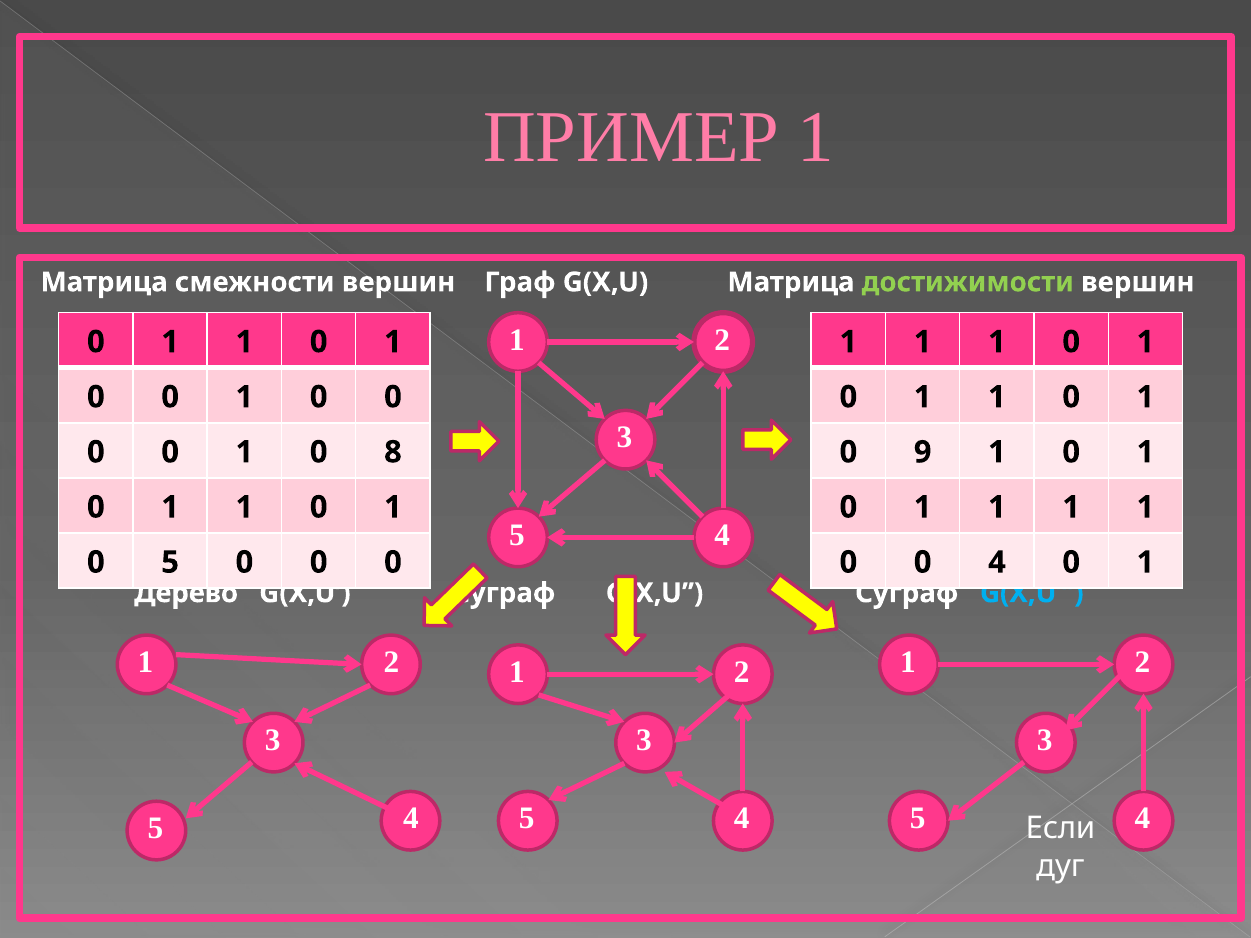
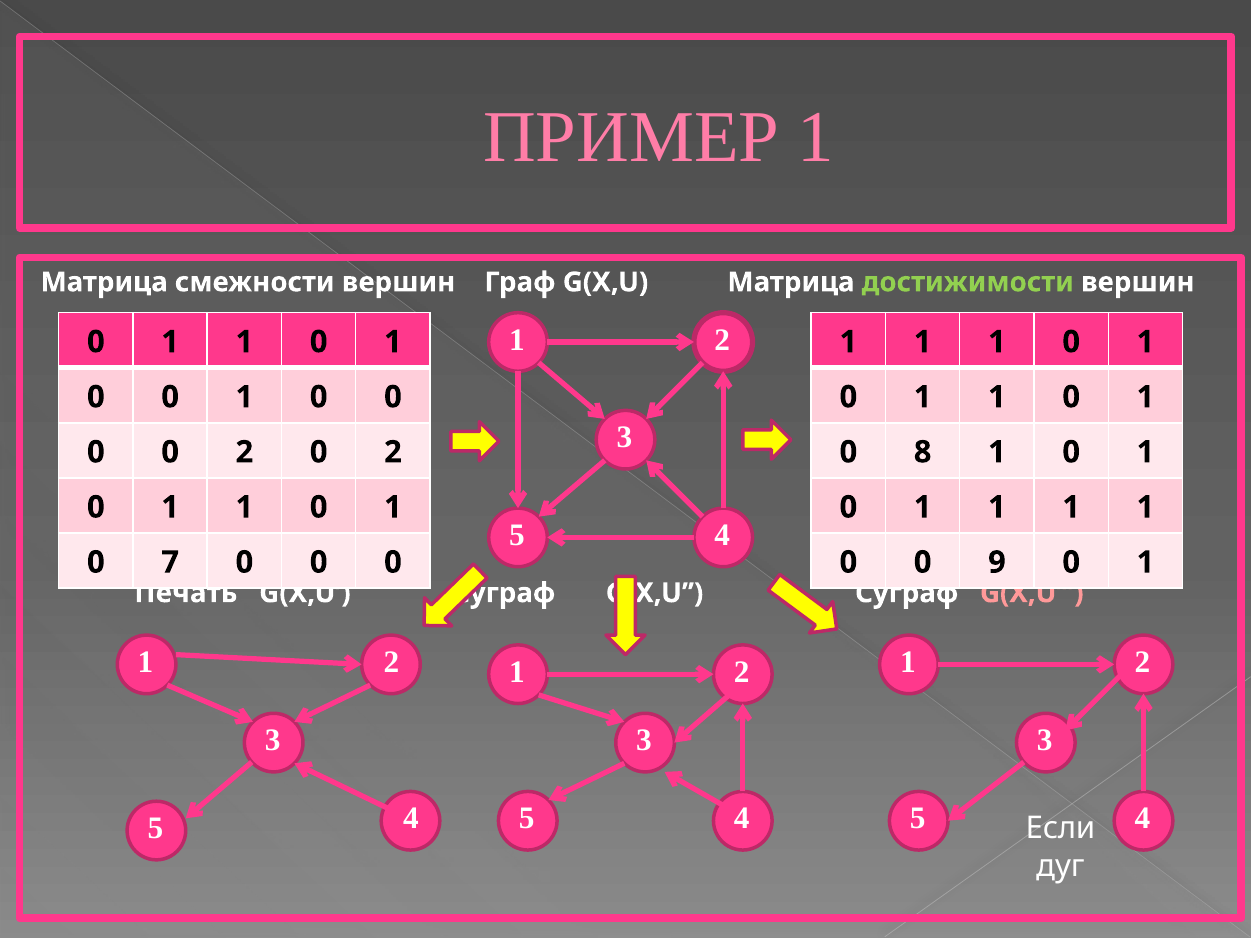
1: 1 -> 2 (244, 452)
8: 8 -> 2 (393, 452)
9: 9 -> 8 (923, 452)
0 5: 5 -> 7 (170, 562)
0 4: 4 -> 9 (997, 562)
Дерево: Дерево -> Печать (186, 593)
G(X,U colour: light blue -> pink (1032, 593)
